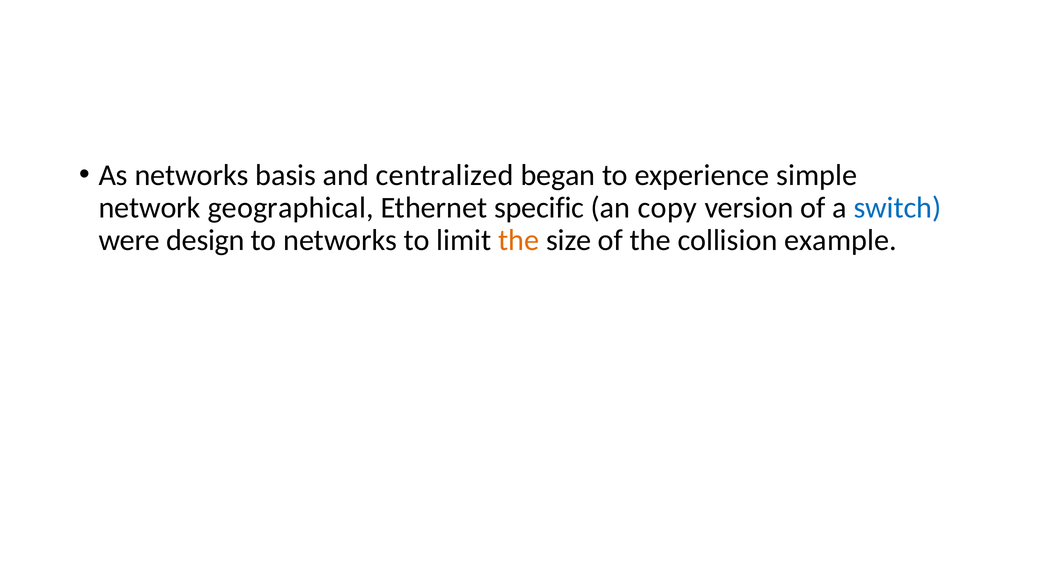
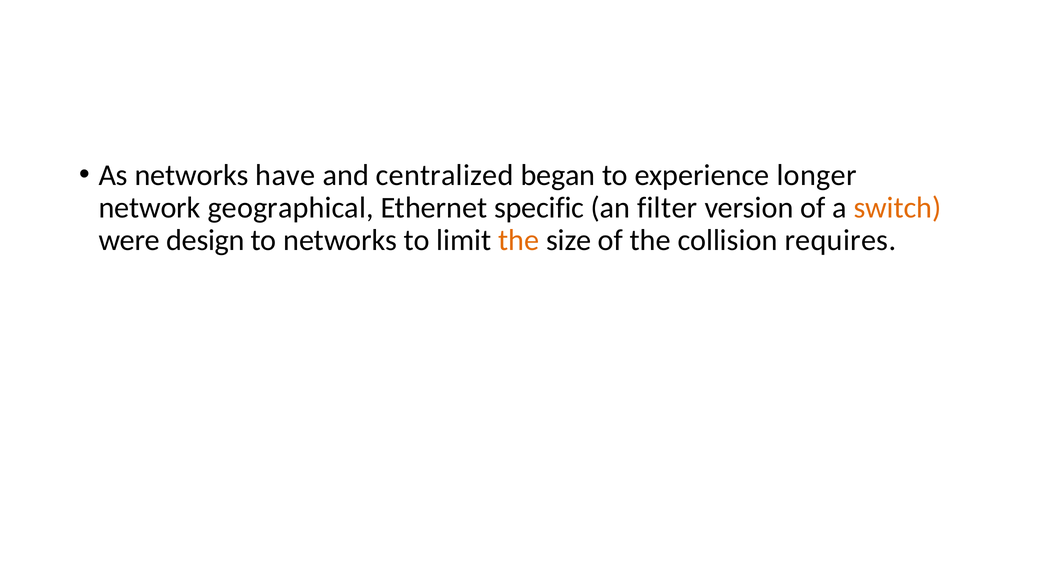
basis: basis -> have (285, 175)
simple: simple -> longer (817, 175)
copy: copy -> filter (667, 208)
switch colour: blue -> orange (897, 208)
example: example -> requires (840, 240)
